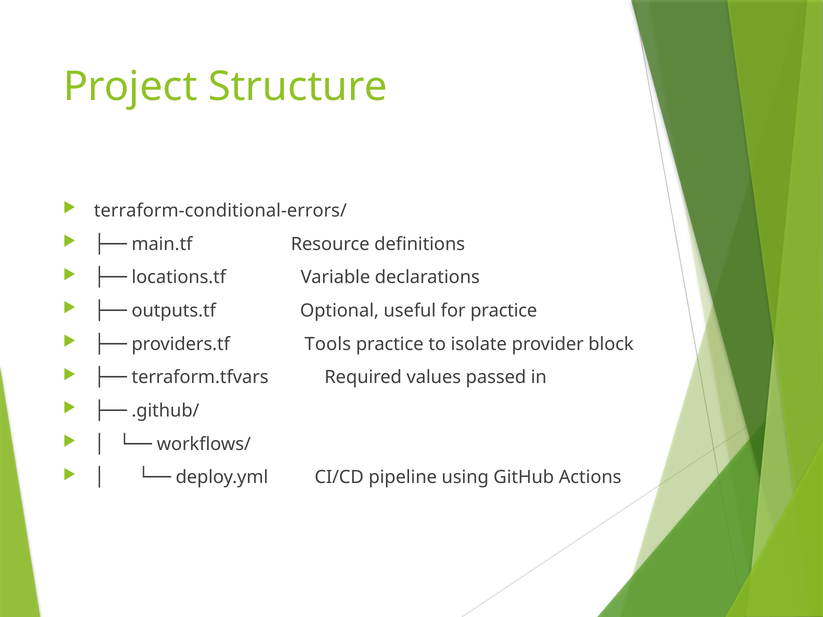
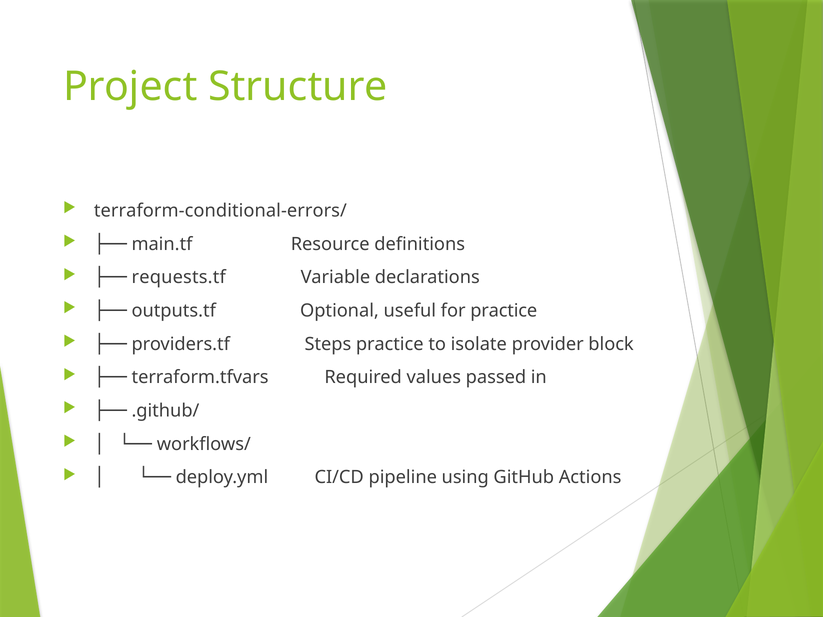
locations.tf: locations.tf -> requests.tf (179, 277)
Tools: Tools -> Steps (328, 344)
